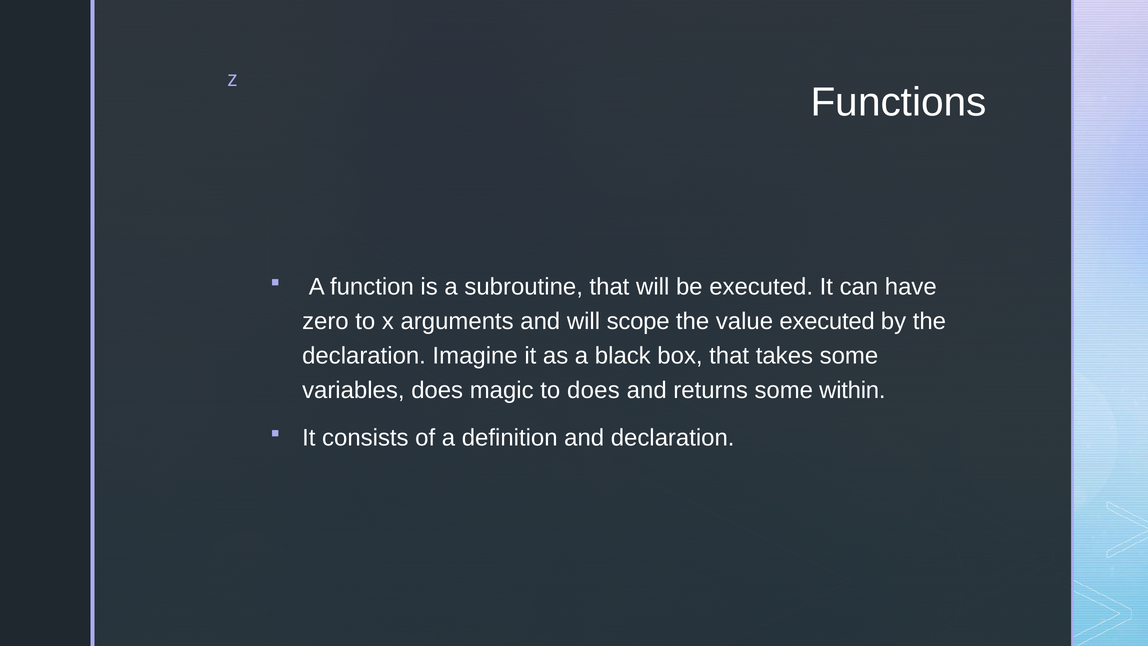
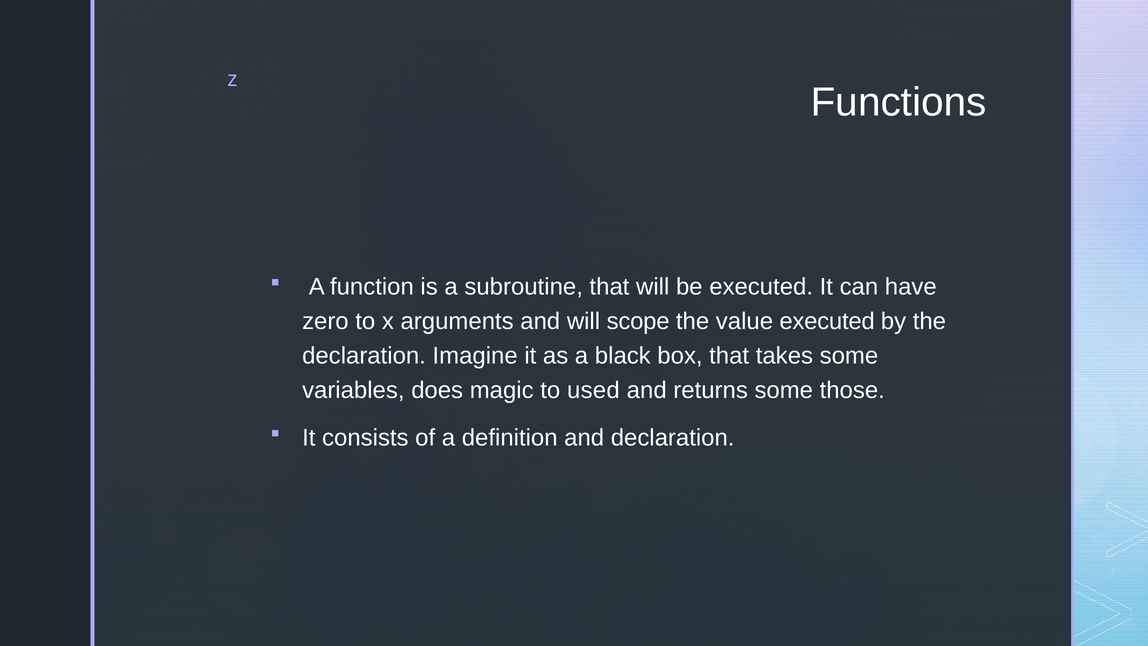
to does: does -> used (593, 390)
within: within -> those (852, 390)
